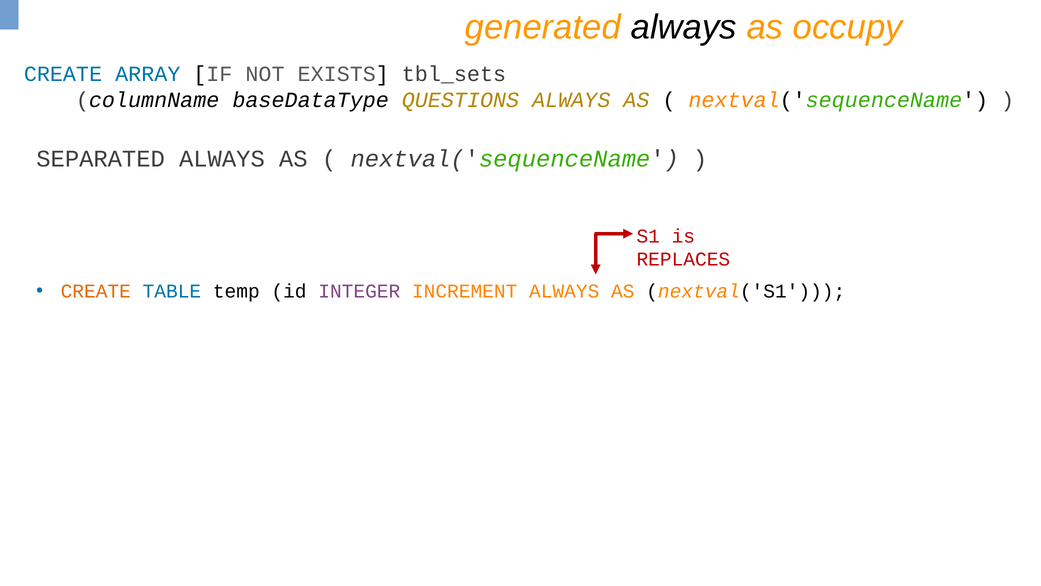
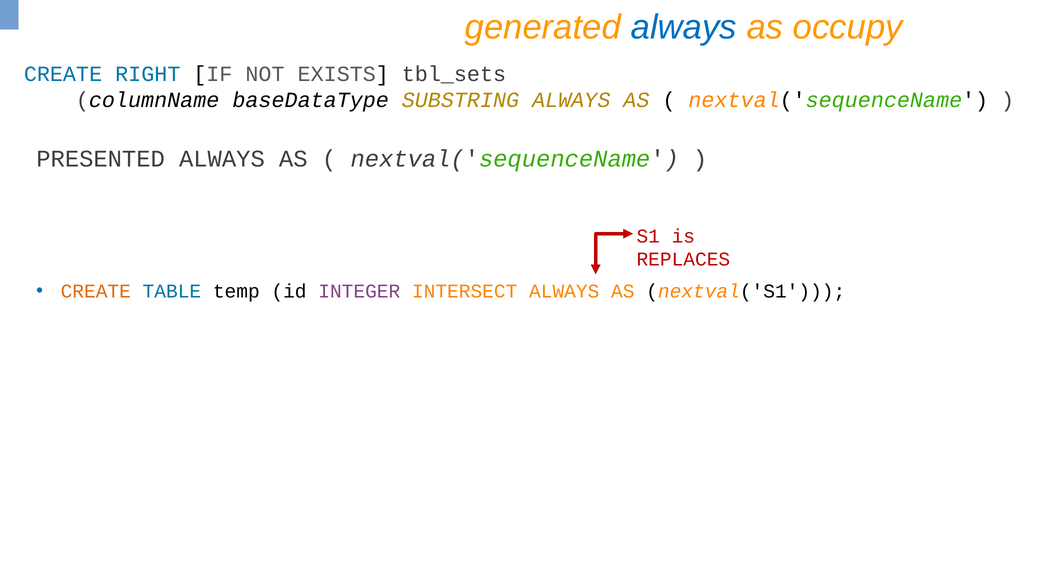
always colour: black -> blue (684, 27)
ARRAY: ARRAY -> RIGHT (148, 74)
QUESTIONS: QUESTIONS -> SUBSTRING (460, 100)
SEPARATED: SEPARATED -> PRESENTED (101, 159)
INCREMENT: INCREMENT -> INTERSECT (465, 291)
